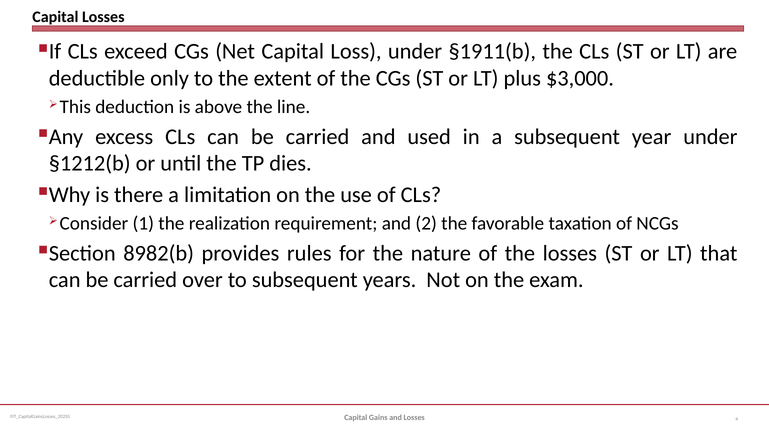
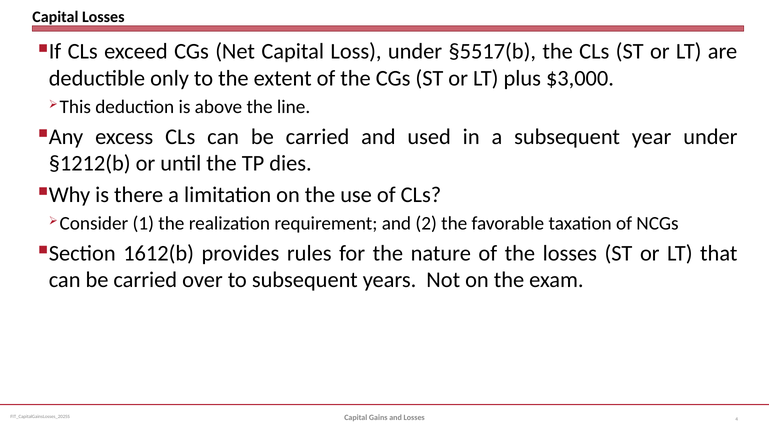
§1911(b: §1911(b -> §5517(b (492, 52)
8982(b: 8982(b -> 1612(b (159, 253)
